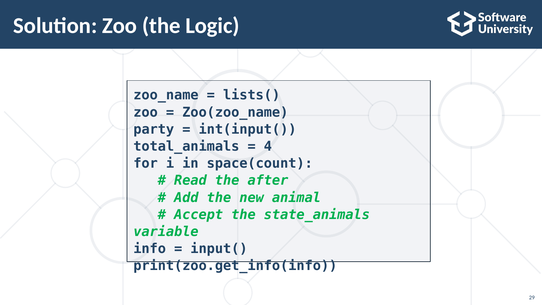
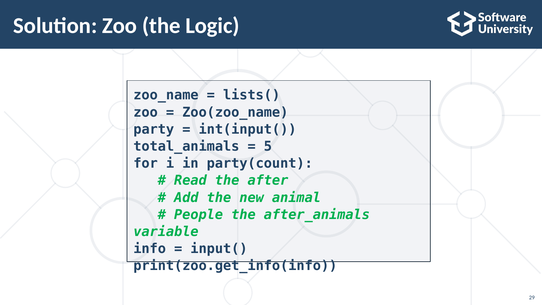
4: 4 -> 5 (268, 146)
space(count: space(count -> party(count (260, 163)
Accept: Accept -> People (199, 215)
state_animals: state_animals -> after_animals (317, 215)
